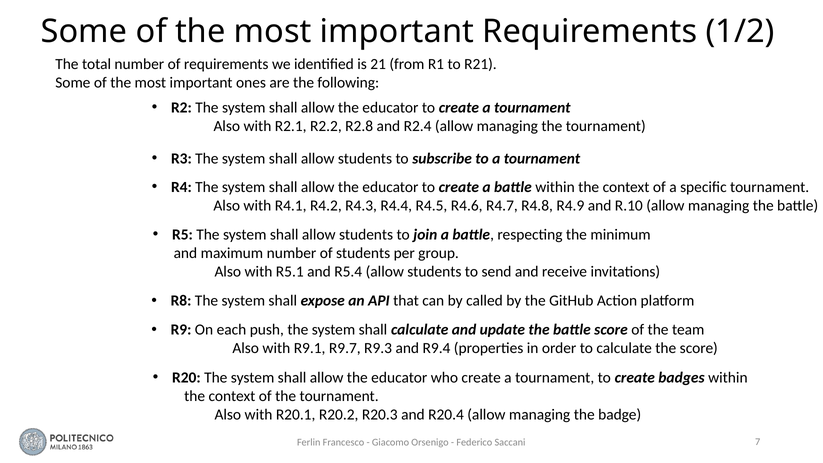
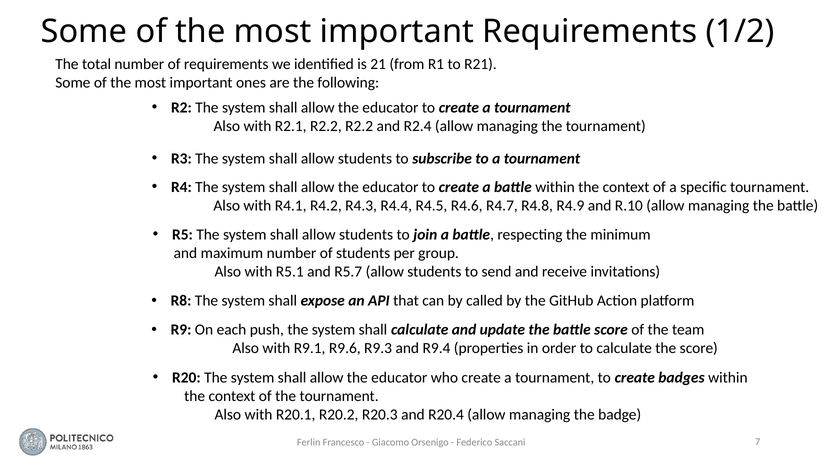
R2.2 R2.8: R2.8 -> R2.2 (359, 126)
R5.4: R5.4 -> R5.7 (348, 271)
R9.7: R9.7 -> R9.6 (345, 348)
